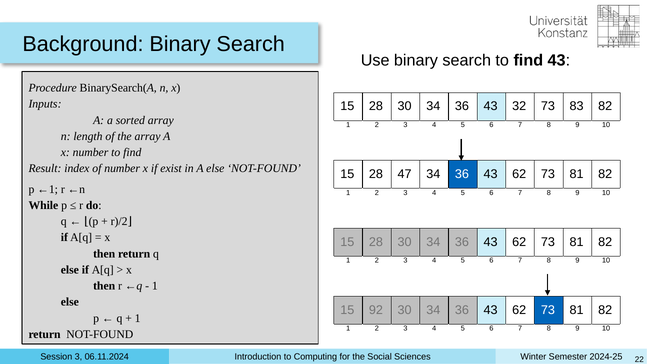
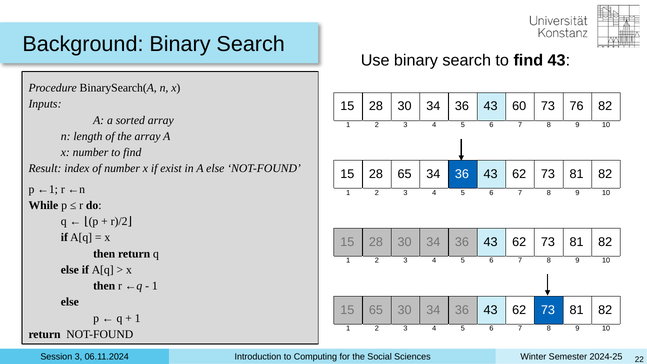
32: 32 -> 60 (519, 106)
83: 83 -> 76 (577, 106)
28 47: 47 -> 65 (405, 174)
15 92: 92 -> 65 (376, 310)
